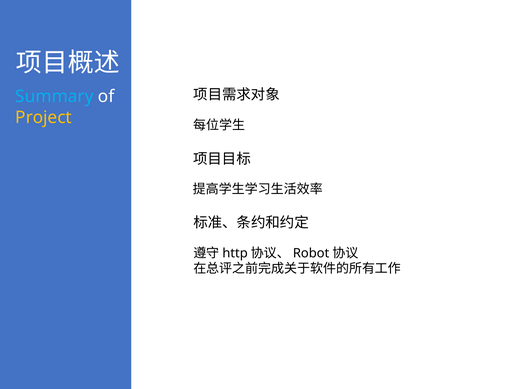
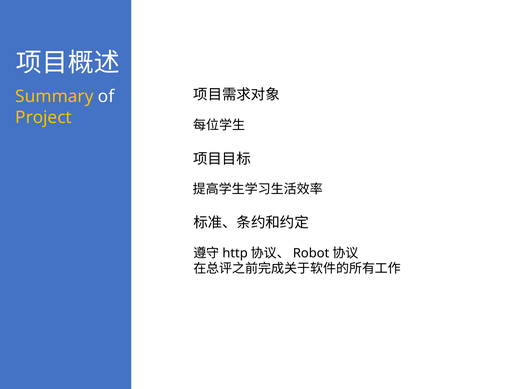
Summary colour: light blue -> yellow (54, 97)
